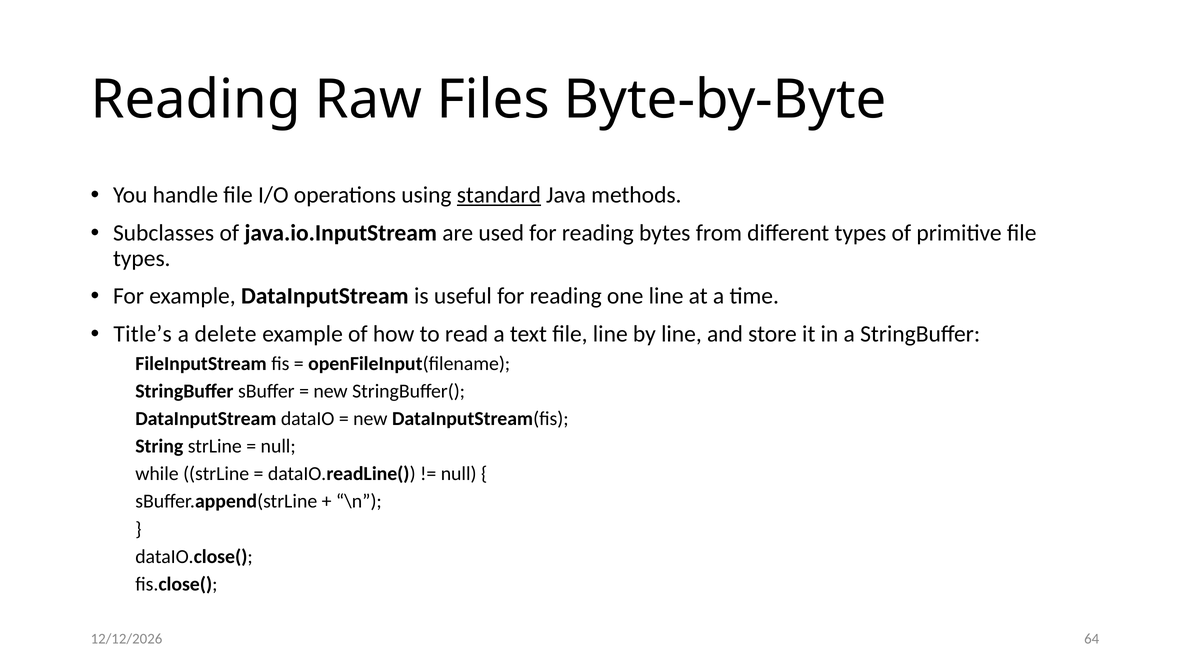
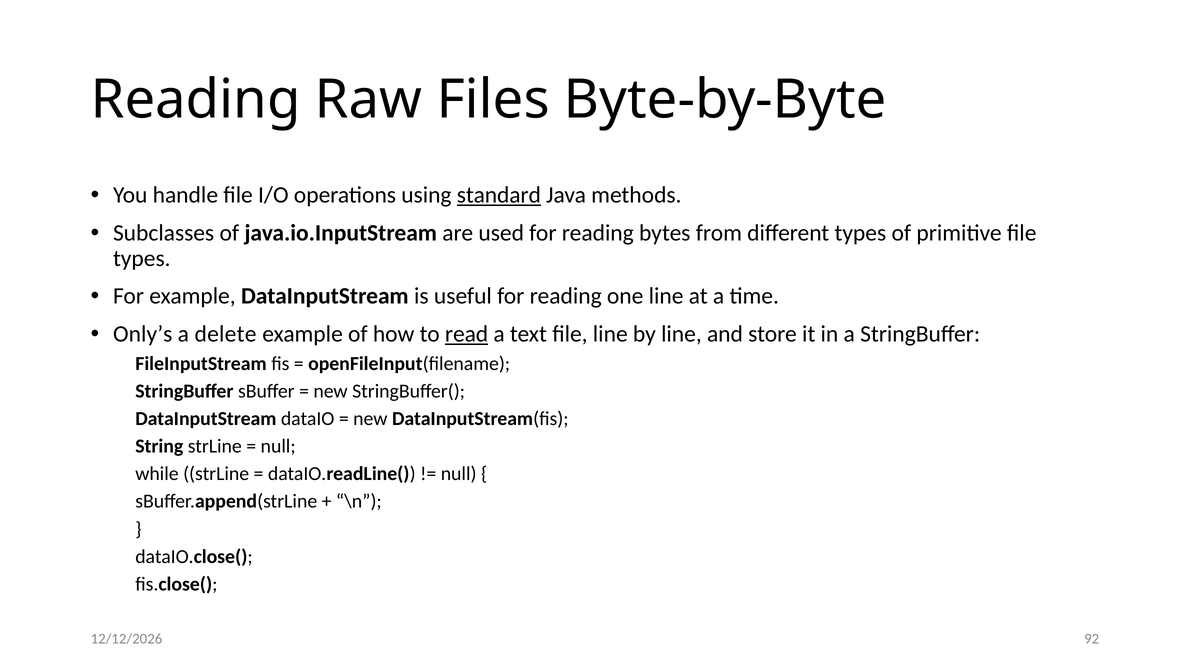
Title’s: Title’s -> Only’s (143, 334)
read underline: none -> present (467, 334)
64: 64 -> 92 (1092, 639)
